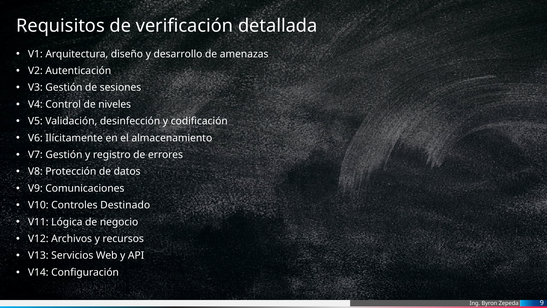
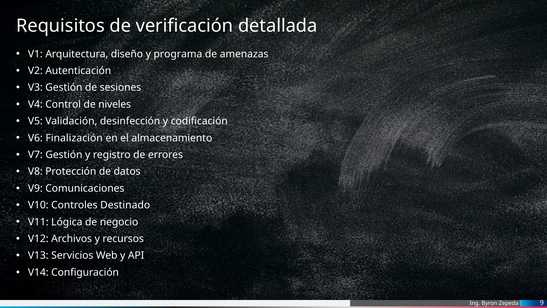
desarrollo: desarrollo -> programa (178, 54)
Ilícitamente: Ilícitamente -> Finalización (74, 138)
